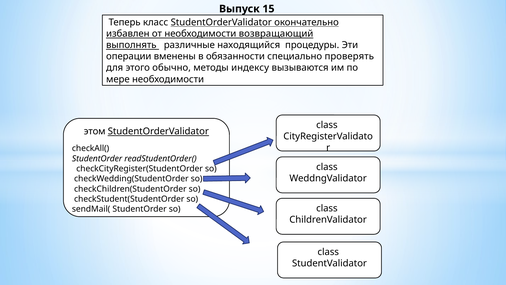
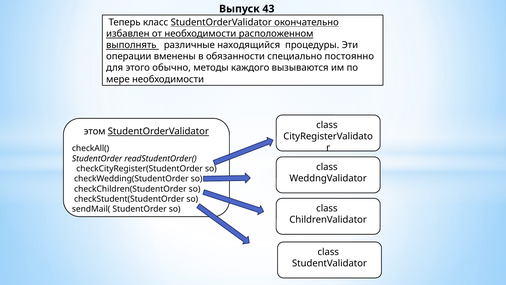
15: 15 -> 43 (268, 9)
возвращающий: возвращающий -> расположенном (276, 34)
проверять: проверять -> постоянно (349, 56)
индексу: индексу -> каждого (250, 68)
